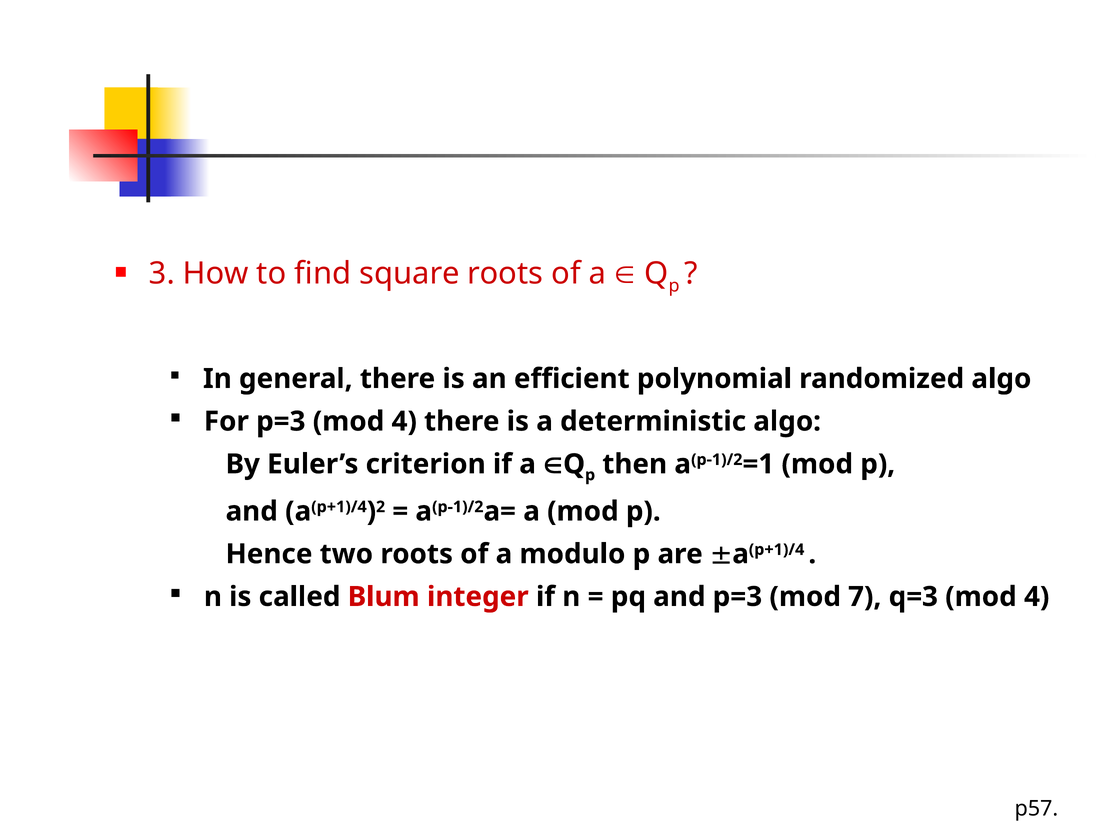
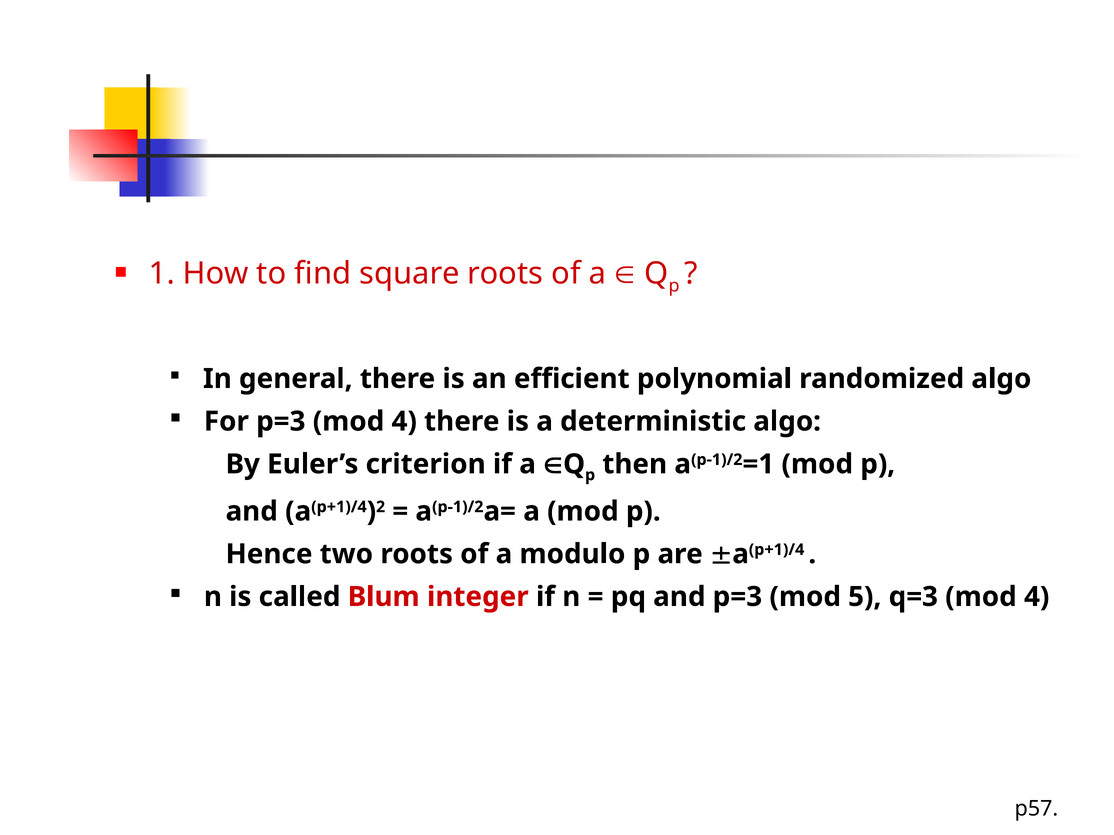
3: 3 -> 1 (162, 274)
7: 7 -> 5 (865, 597)
